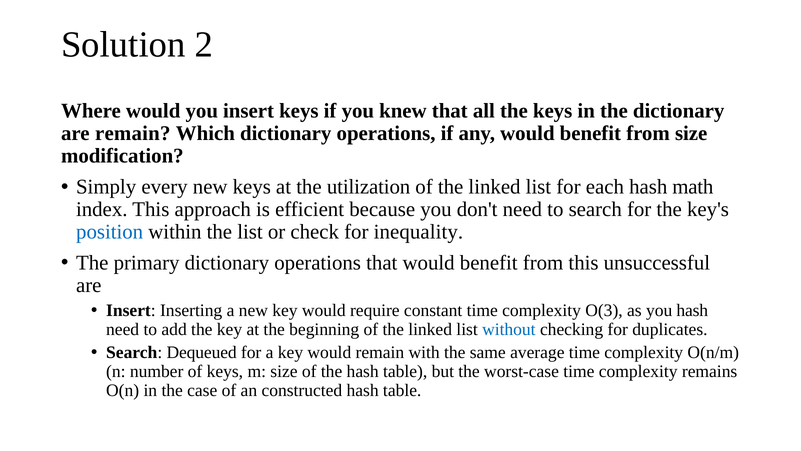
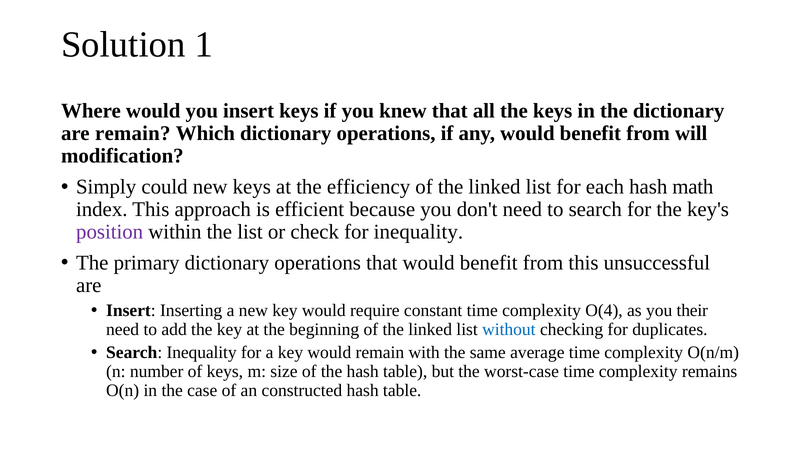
2: 2 -> 1 (204, 45)
from size: size -> will (691, 133)
every: every -> could (165, 187)
utilization: utilization -> efficiency (369, 187)
position colour: blue -> purple (110, 232)
O(3: O(3 -> O(4 (604, 310)
you hash: hash -> their (692, 310)
Search Dequeued: Dequeued -> Inequality (202, 352)
